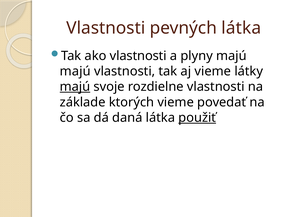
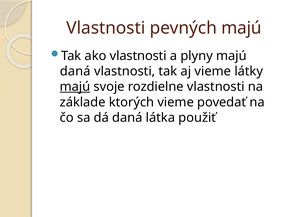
pevných látka: látka -> majú (241, 28)
majú: majú -> daná (75, 71)
použiť underline: present -> none (197, 117)
